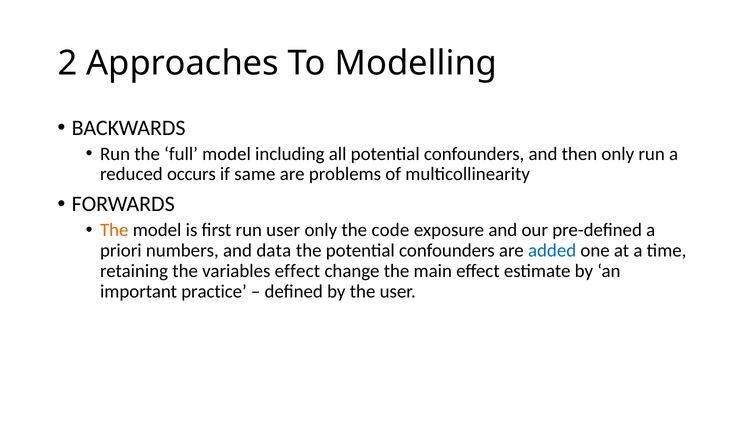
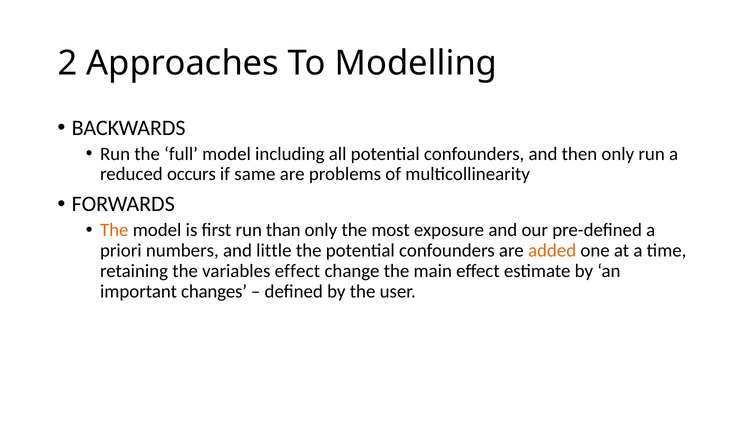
run user: user -> than (283, 230)
code: code -> most (391, 230)
data: data -> little (274, 250)
added colour: blue -> orange (552, 250)
practice: practice -> changes (214, 291)
